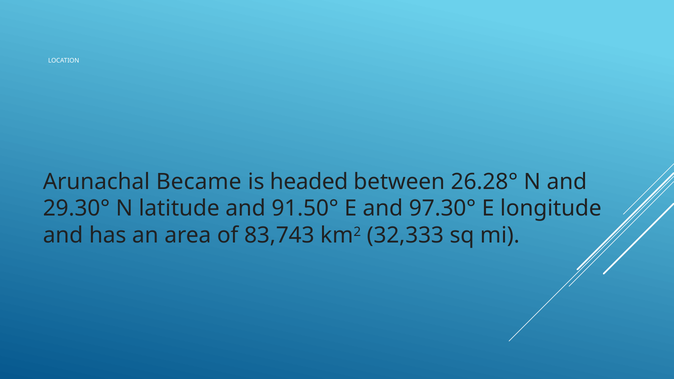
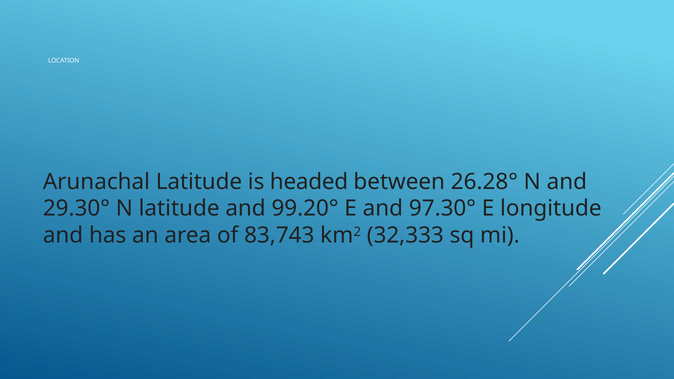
Arunachal Became: Became -> Latitude (199, 182)
91.50°: 91.50° -> 99.20° (305, 209)
